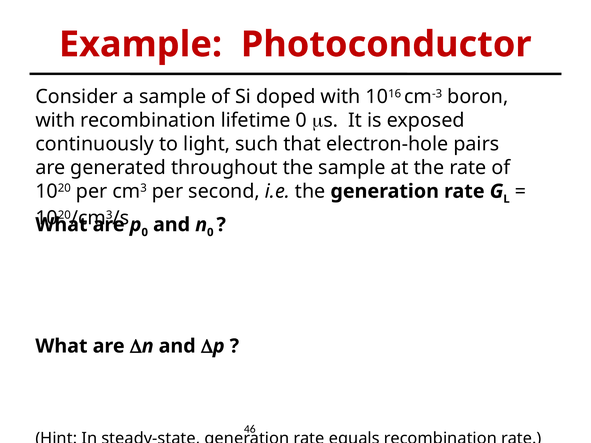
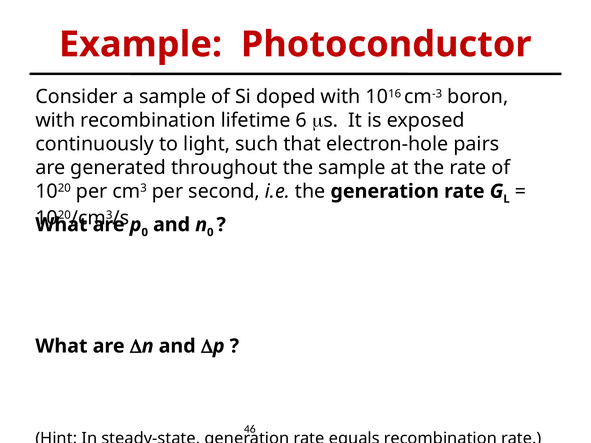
lifetime 0: 0 -> 6 (301, 120)
